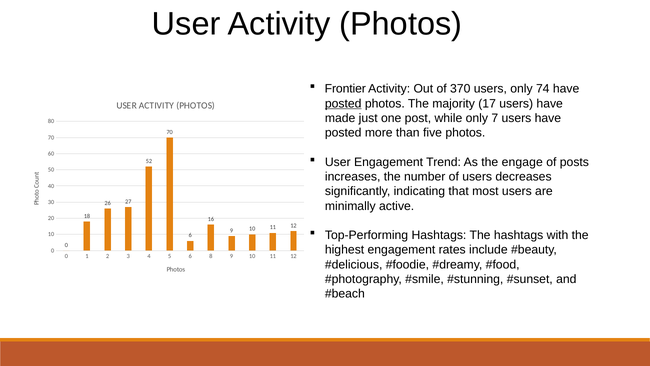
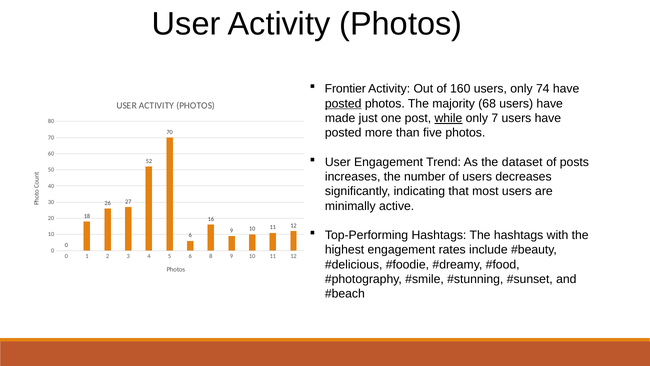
370: 370 -> 160 (460, 89)
17: 17 -> 68 (487, 103)
while underline: none -> present (448, 118)
engage: engage -> dataset (522, 162)
